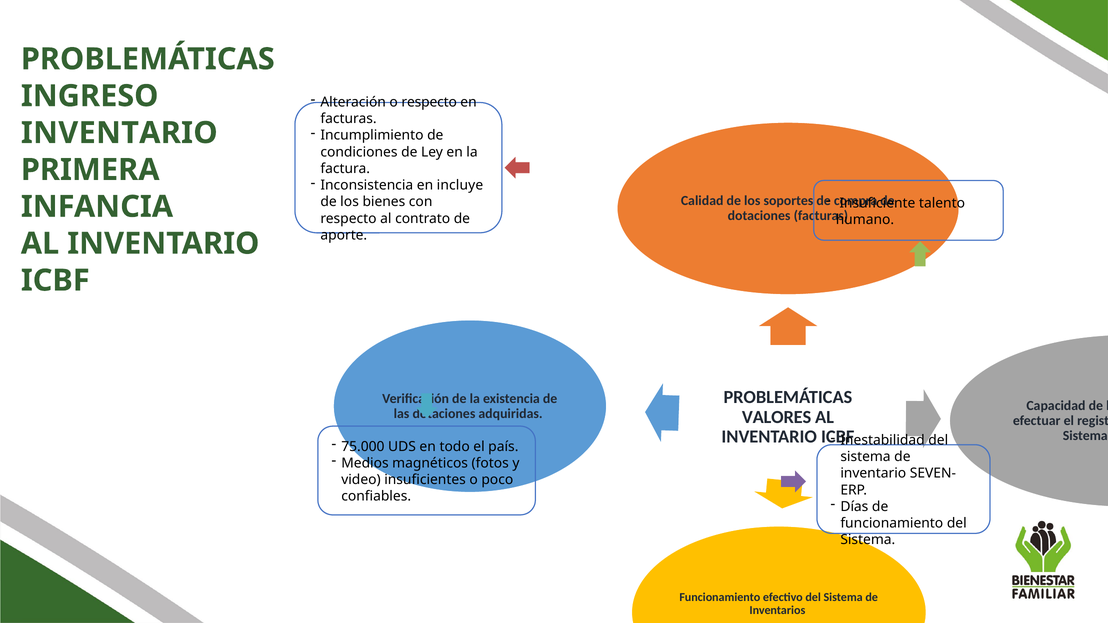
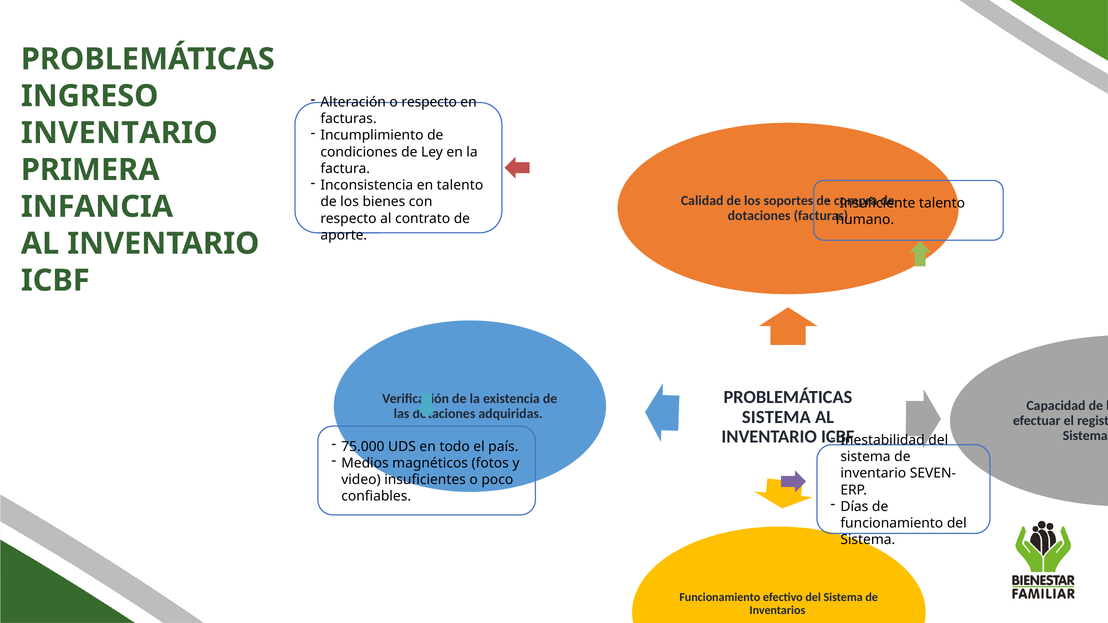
en incluye: incluye -> talento (460, 185)
VALORES: VALORES -> SISTEMA (776, 417)
